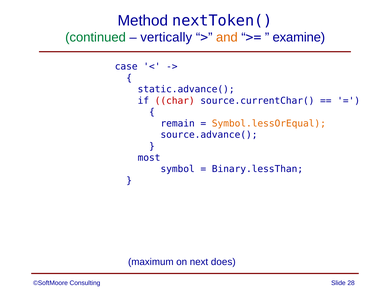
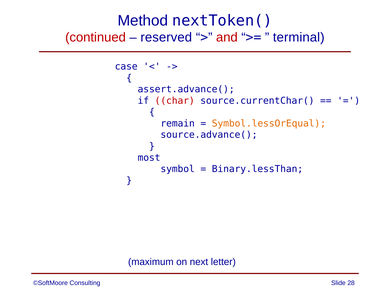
continued colour: green -> red (96, 37)
vertically: vertically -> reserved (166, 37)
and colour: orange -> red (227, 37)
examine: examine -> terminal (299, 37)
static.advance(: static.advance( -> assert.advance( (186, 89)
does: does -> letter (223, 261)
